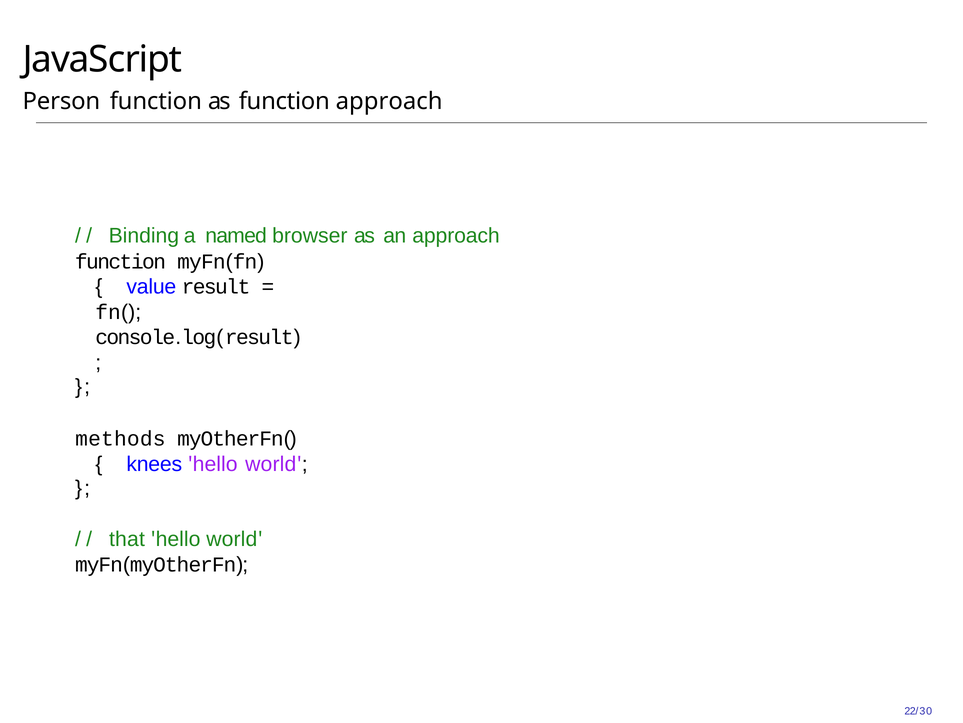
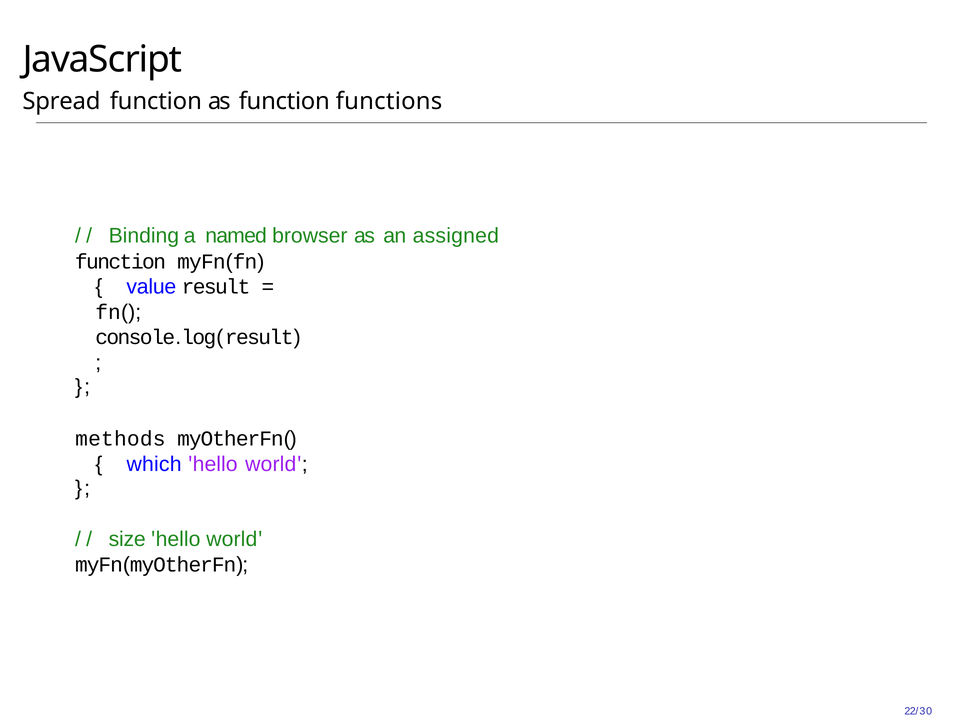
Person: Person -> Spread (61, 101)
function approach: approach -> functions (389, 101)
an approach: approach -> assigned (456, 236)
knees: knees -> which (154, 464)
that: that -> size (127, 539)
